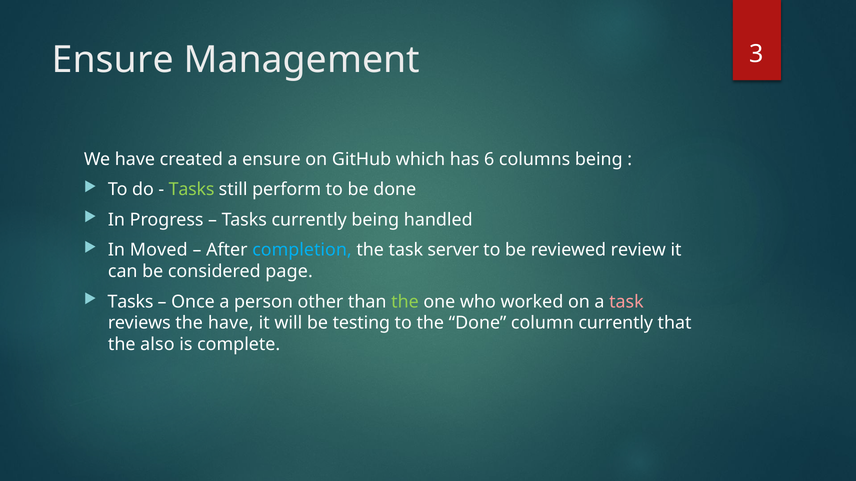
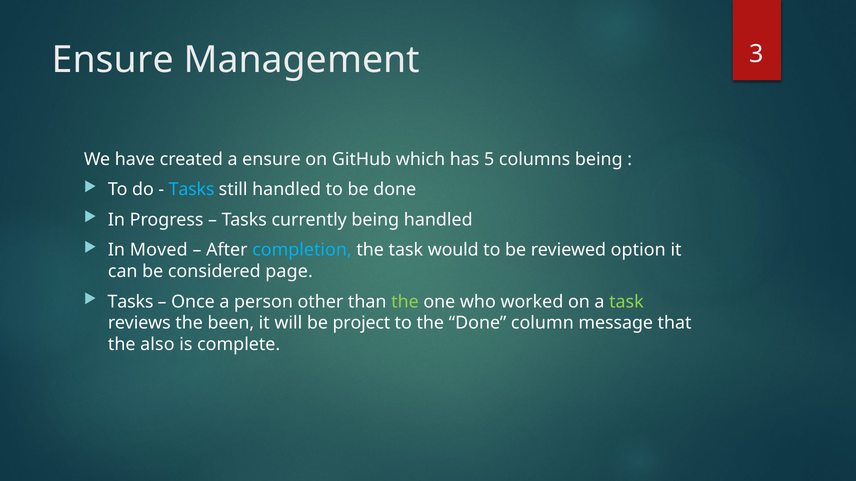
6: 6 -> 5 (489, 159)
Tasks colour: light green -> light blue (192, 190)
still perform: perform -> handled (287, 190)
server: server -> would (453, 250)
review: review -> option (638, 250)
task colour: pink -> light green (626, 302)
the have: have -> been (231, 323)
testing: testing -> project (361, 323)
column currently: currently -> message (616, 323)
